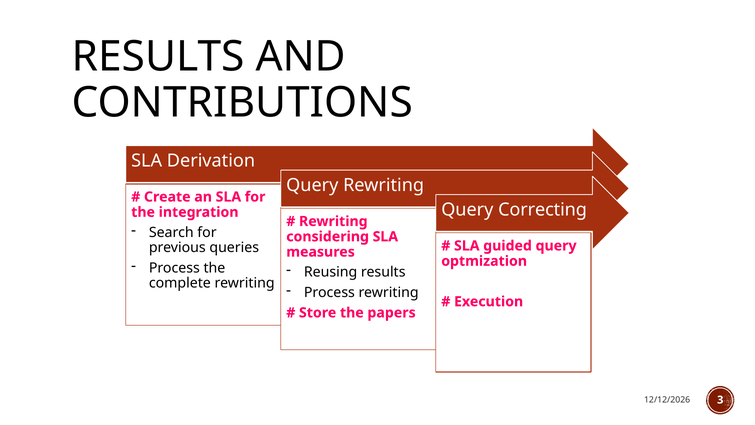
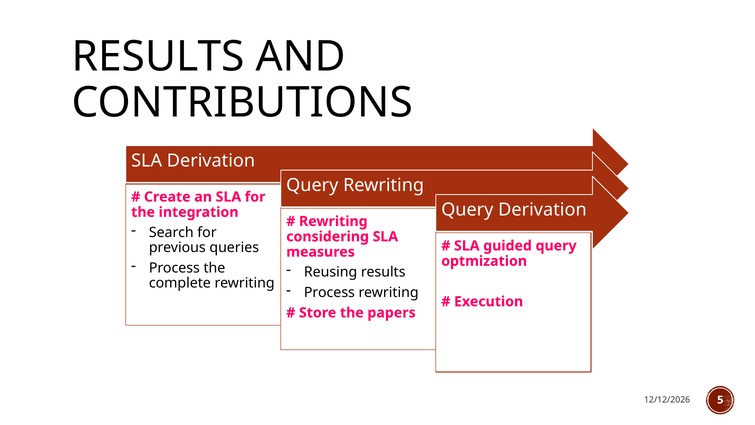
Query Correcting: Correcting -> Derivation (542, 210)
3: 3 -> 5 (720, 400)
